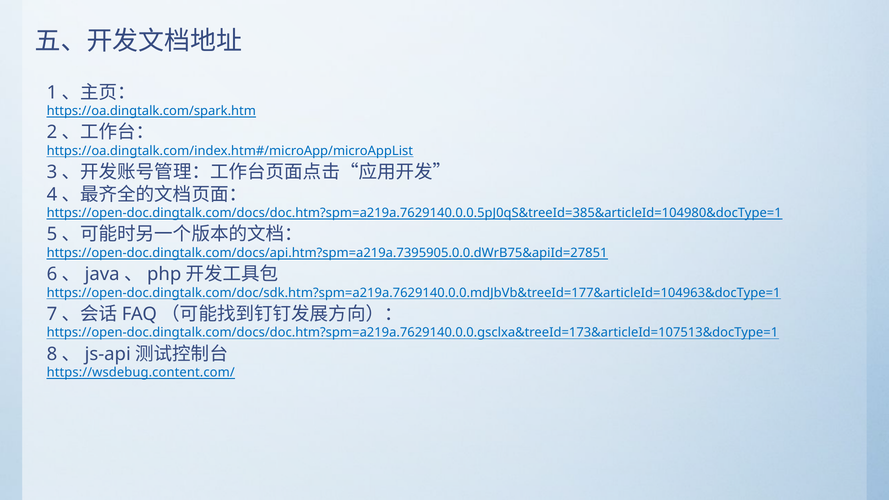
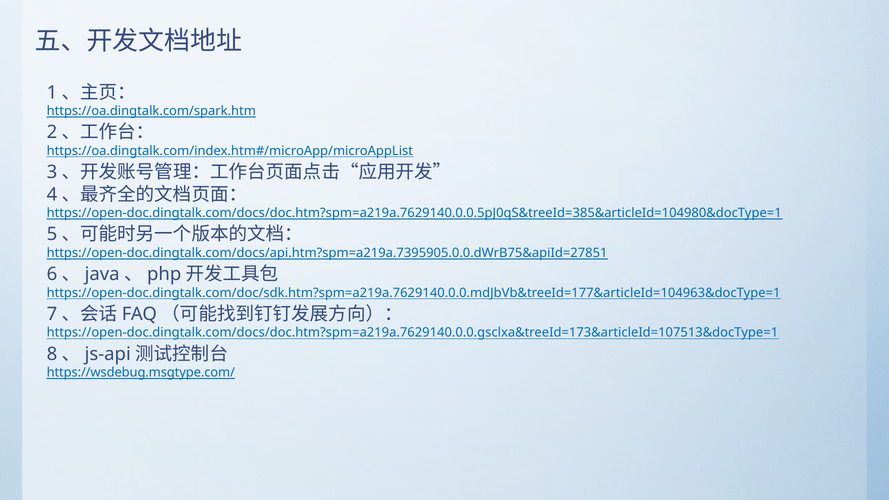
https://wsdebug.content.com/: https://wsdebug.content.com/ -> https://wsdebug.msgtype.com/ (141, 373)
